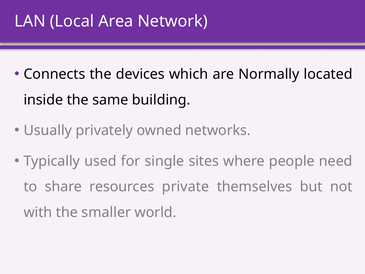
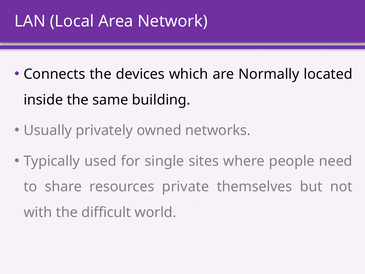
smaller: smaller -> difficult (106, 212)
